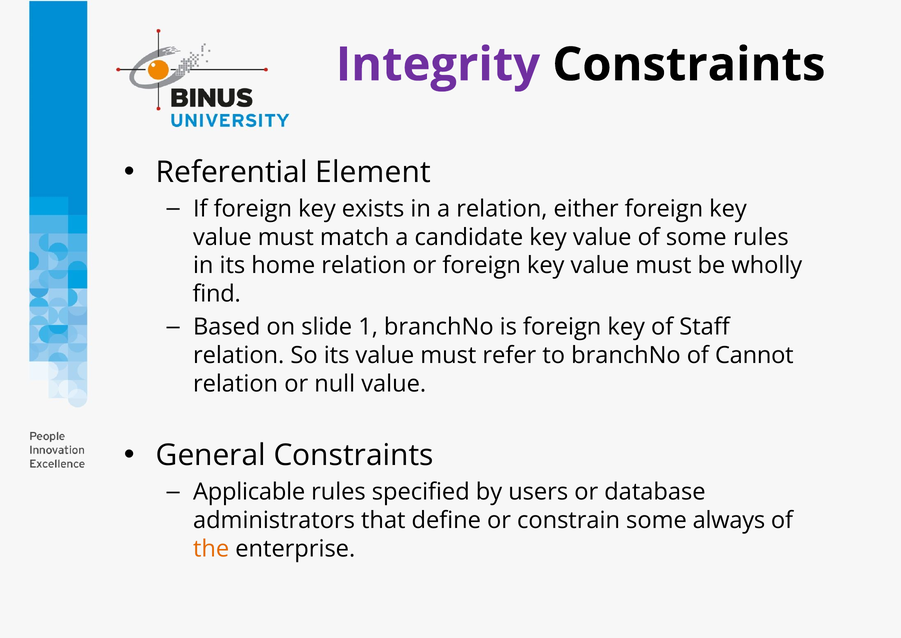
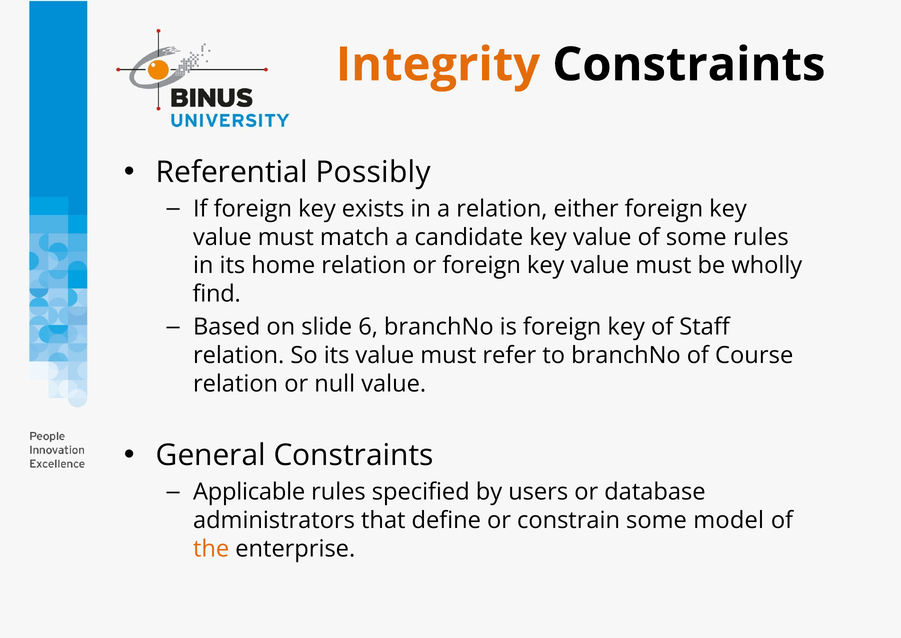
Integrity colour: purple -> orange (438, 65)
Element: Element -> Possibly (373, 172)
1: 1 -> 6 (368, 327)
Cannot: Cannot -> Course (754, 355)
always: always -> model (729, 520)
